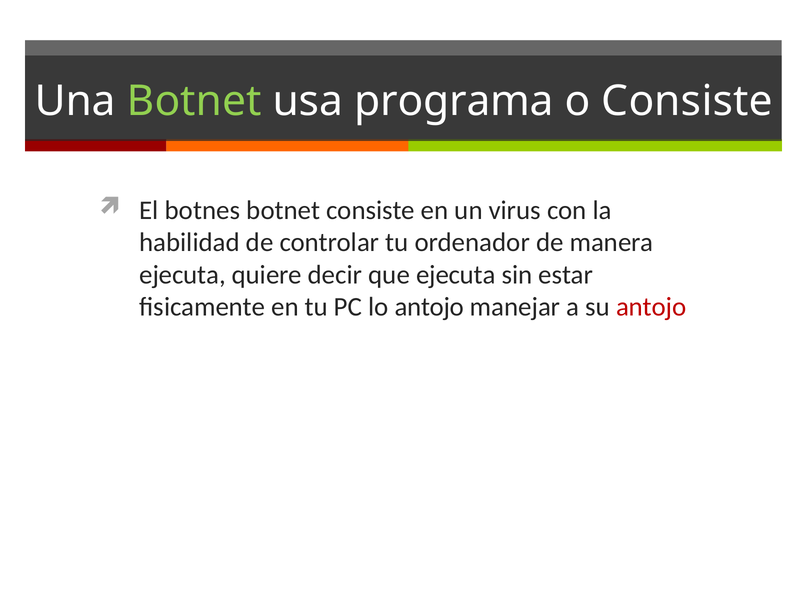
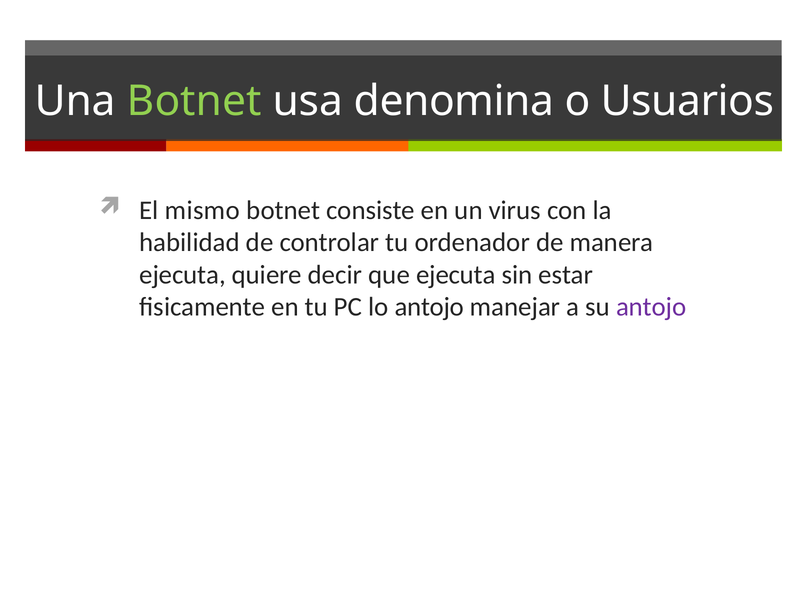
programa: programa -> denomina (454, 101)
o Consiste: Consiste -> Usuarios (687, 101)
botnes: botnes -> mismo (202, 210)
antojo colour: red -> purple (651, 307)
